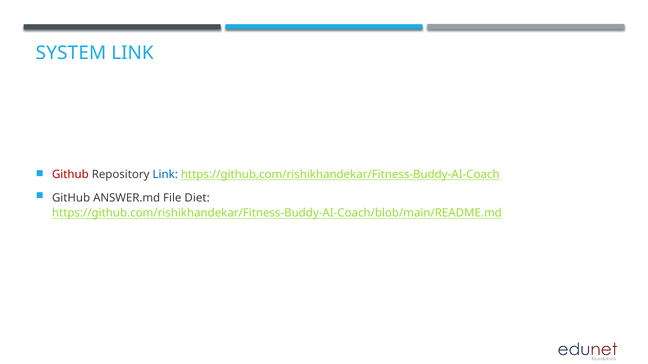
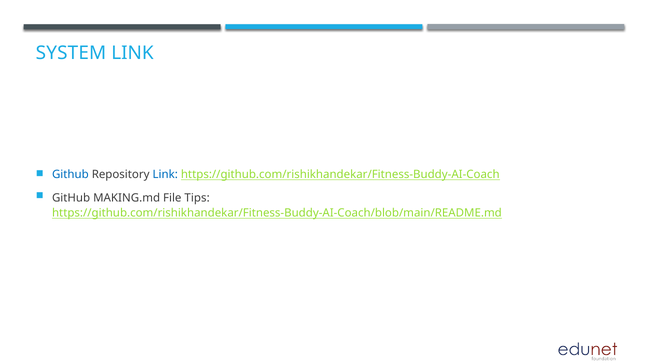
Github colour: red -> blue (70, 175)
ANSWER.md: ANSWER.md -> MAKING.md (127, 198)
Diet: Diet -> Tips (197, 198)
